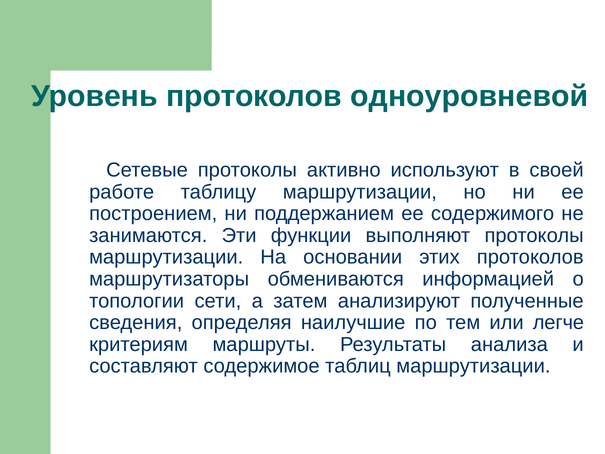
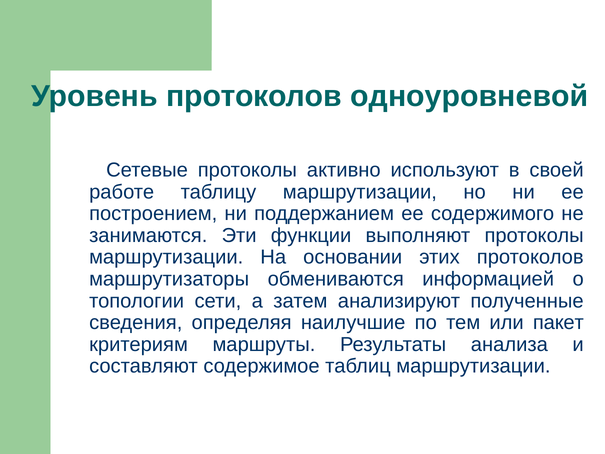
легче: легче -> пакет (558, 322)
